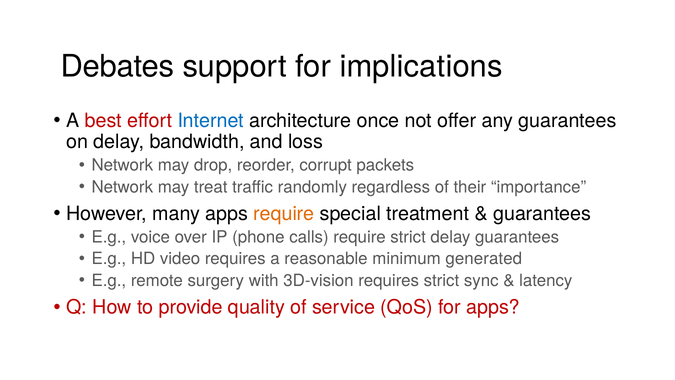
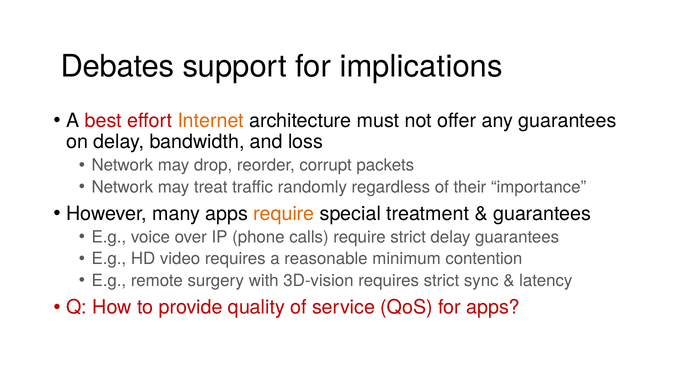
Internet colour: blue -> orange (211, 121)
once: once -> must (378, 121)
generated: generated -> contention (484, 259)
